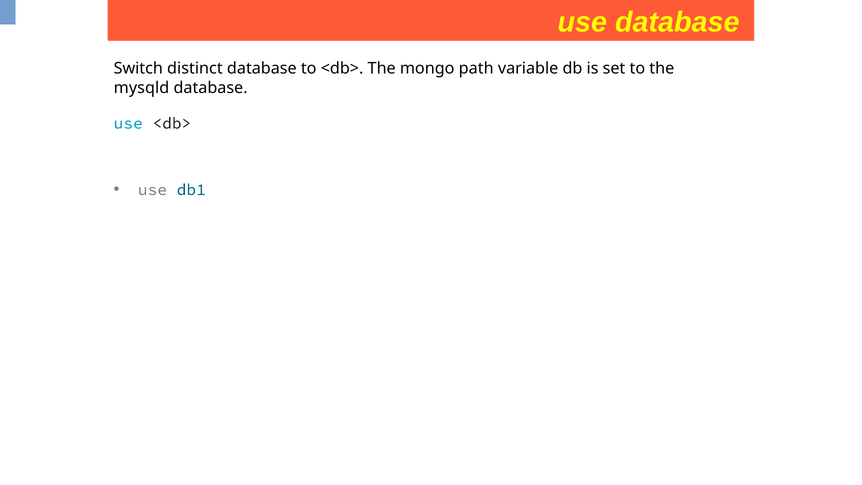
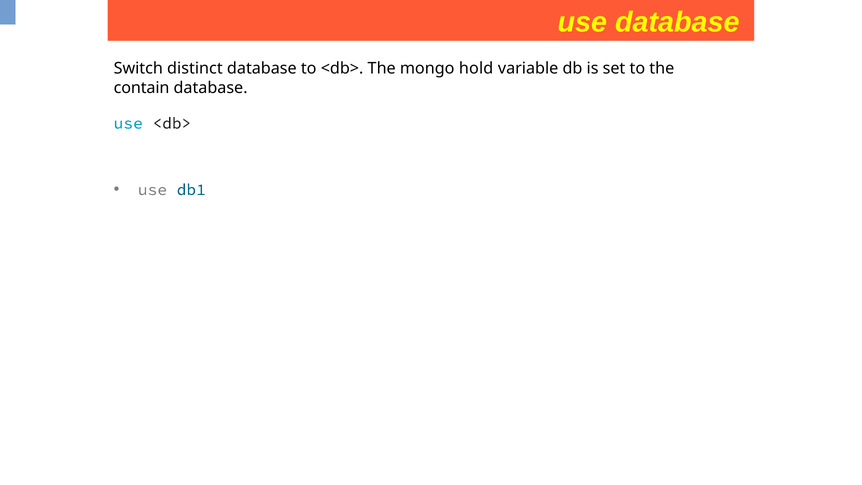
path: path -> hold (476, 68)
mysqld: mysqld -> contain (142, 88)
